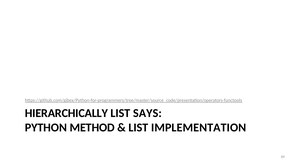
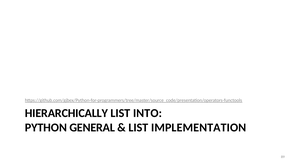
SAYS: SAYS -> INTO (147, 113)
METHOD: METHOD -> GENERAL (92, 128)
